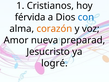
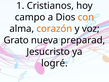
férvida: férvida -> campo (30, 17)
con colour: blue -> orange (86, 17)
Amor: Amor -> Grato (16, 40)
